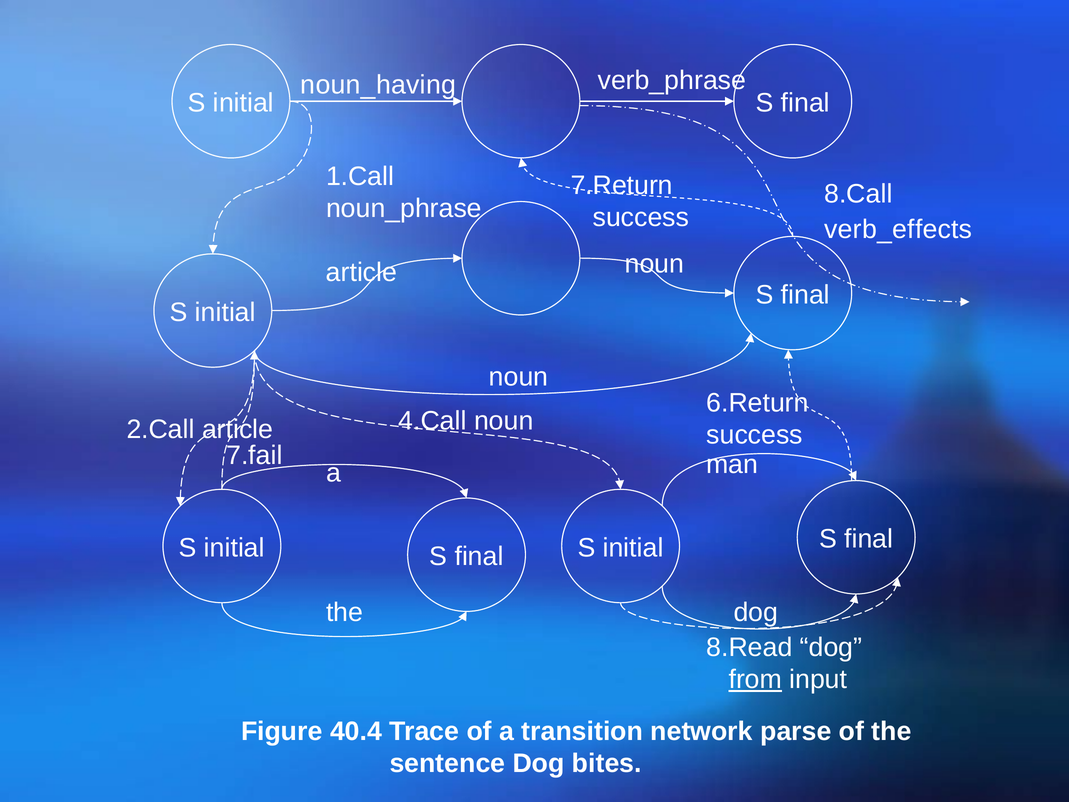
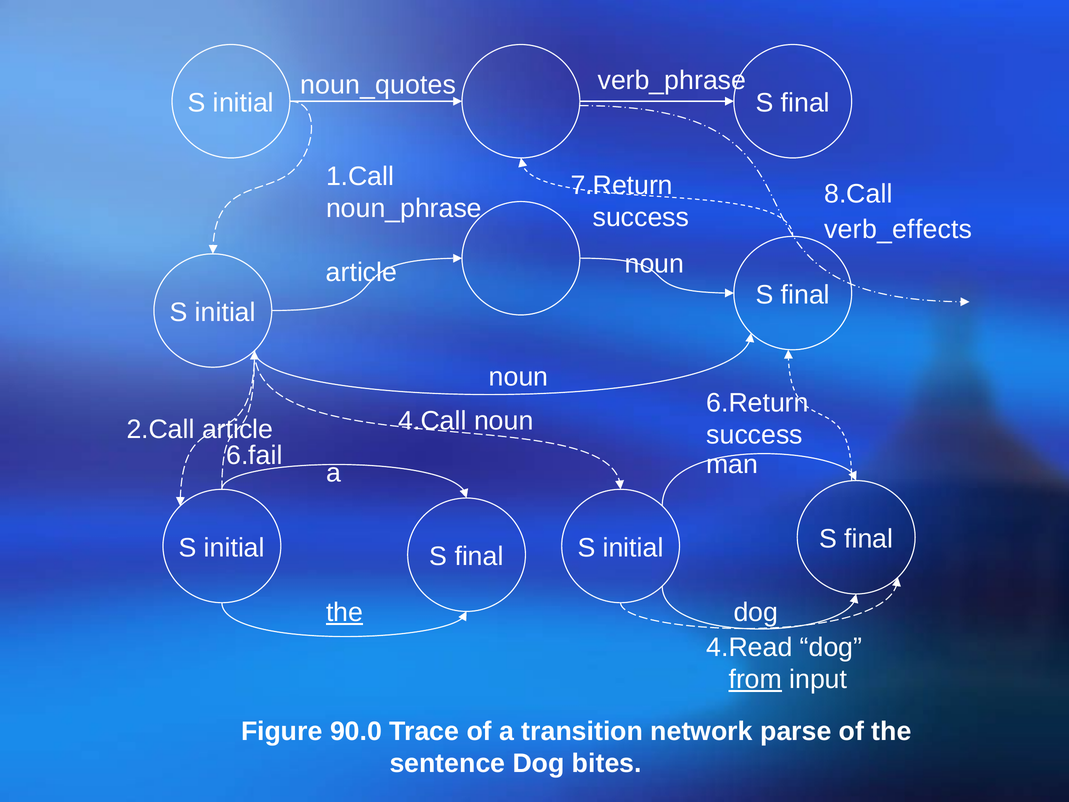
noun_having: noun_having -> noun_quotes (378, 85)
7.fail: 7.fail -> 6.fail (254, 455)
the underline: none -> present (345, 612)
8.Read: 8.Read -> 4.Read (749, 647)
40.4: 40.4 -> 90.0 (356, 731)
